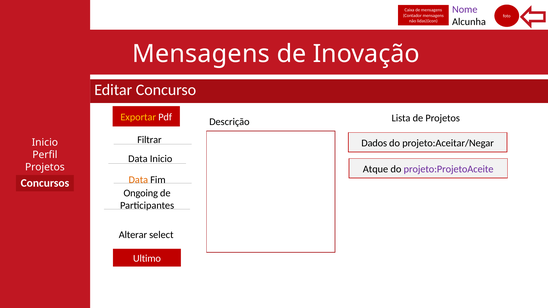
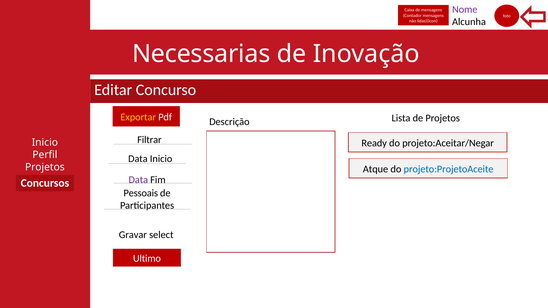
Mensagens: Mensagens -> Necessarias (201, 54)
Dados: Dados -> Ready (374, 143)
projeto:ProjetoAceite colour: purple -> blue (449, 169)
Data colour: orange -> purple (138, 180)
Ongoing: Ongoing -> Pessoais (141, 193)
Alterar: Alterar -> Gravar (133, 235)
